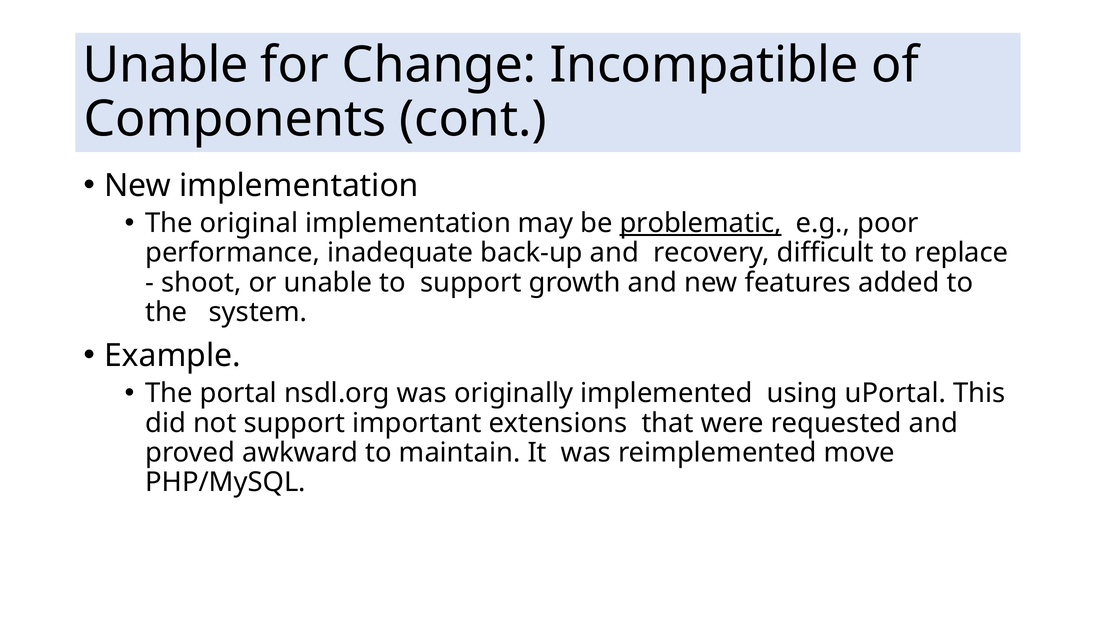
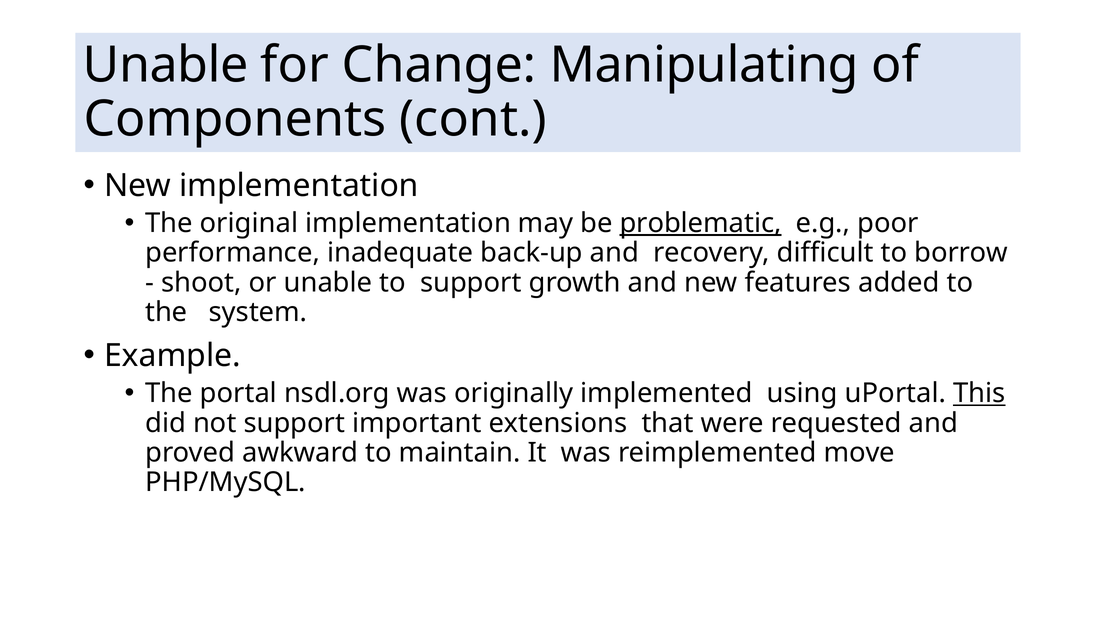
Incompatible: Incompatible -> Manipulating (704, 65)
replace: replace -> borrow (961, 253)
This underline: none -> present (979, 393)
